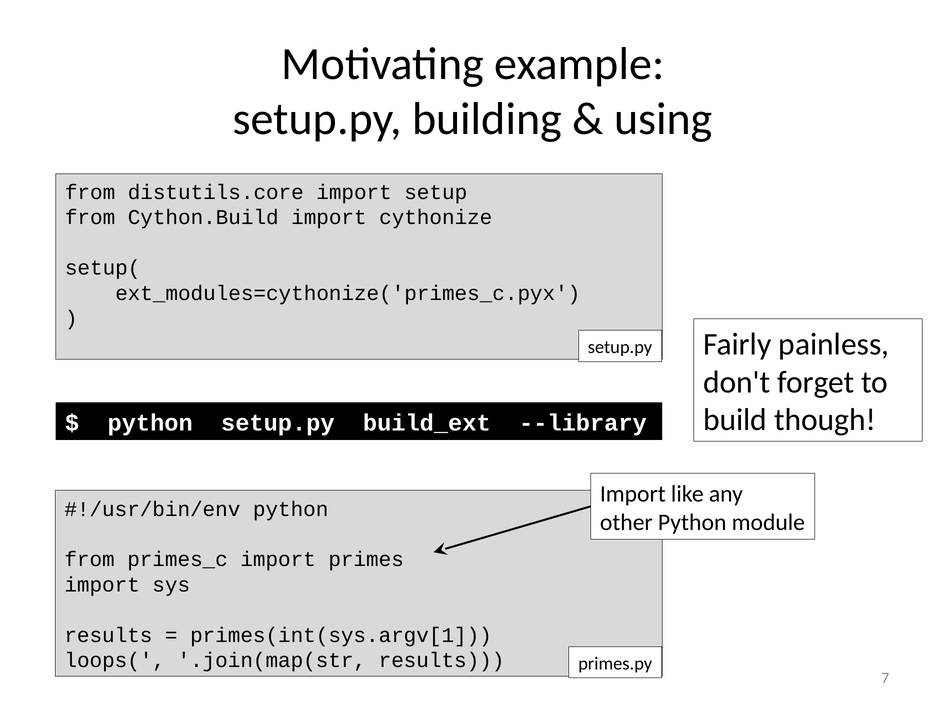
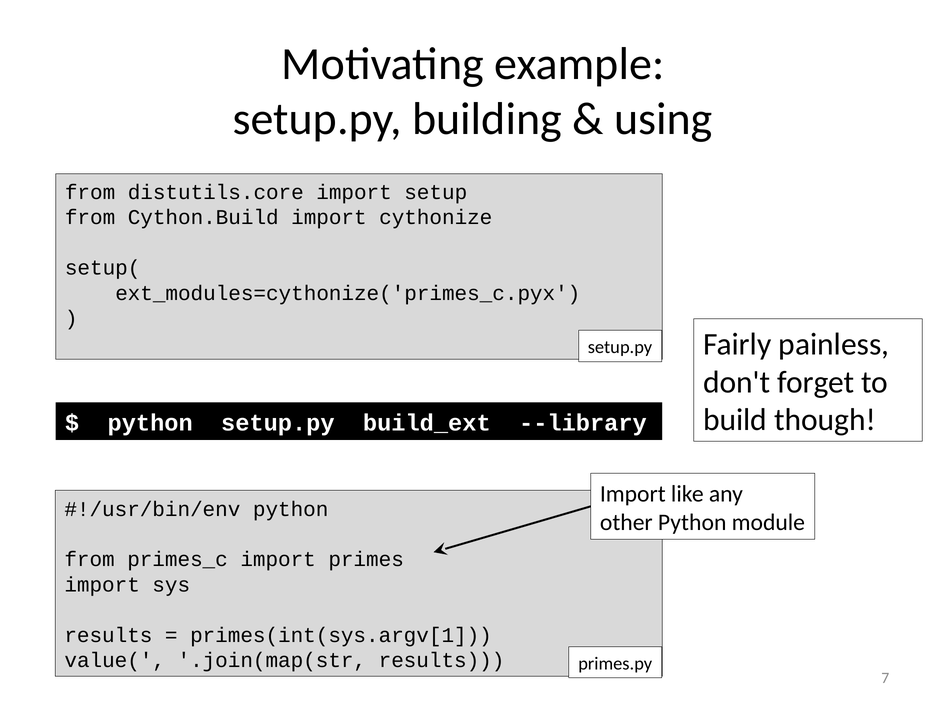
loops(: loops( -> value( (115, 660)
